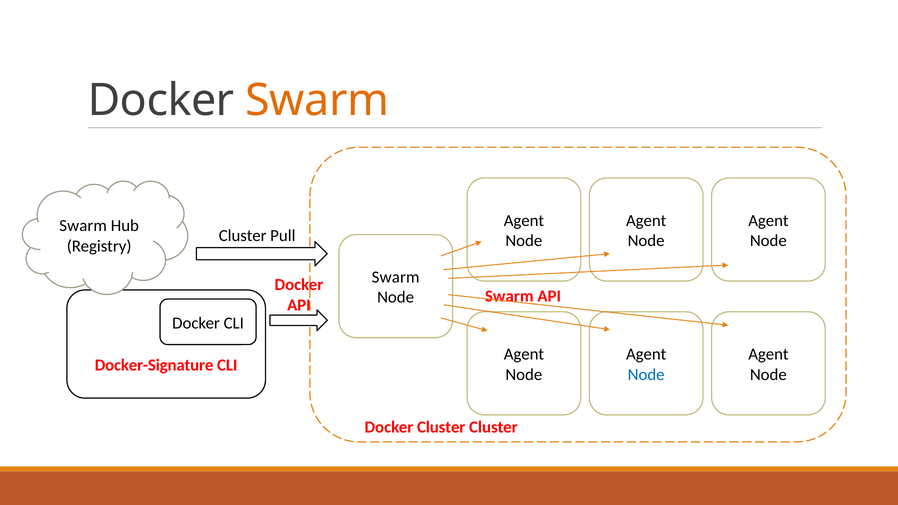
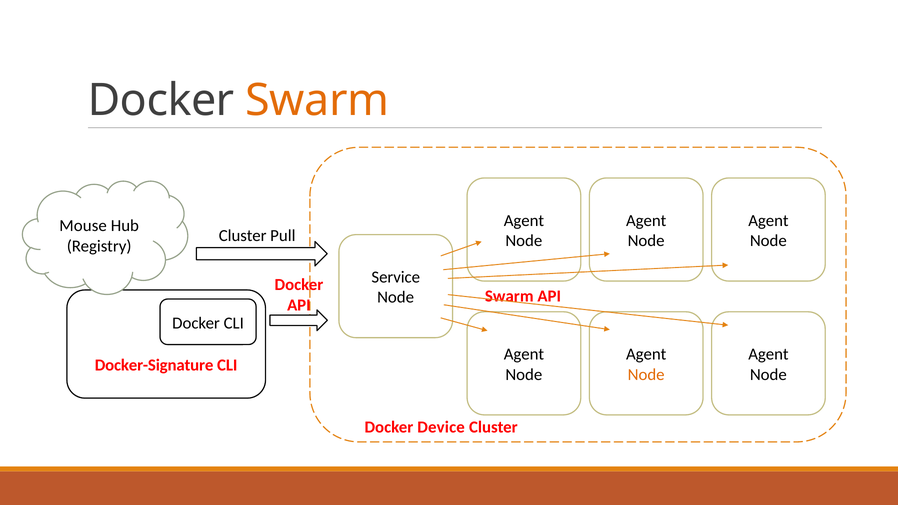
Swarm: Swarm -> Mouse (83, 226)
Swarm: Swarm -> Service (396, 277)
Node colour: blue -> orange (646, 375)
Docker Cluster: Cluster -> Device (441, 427)
